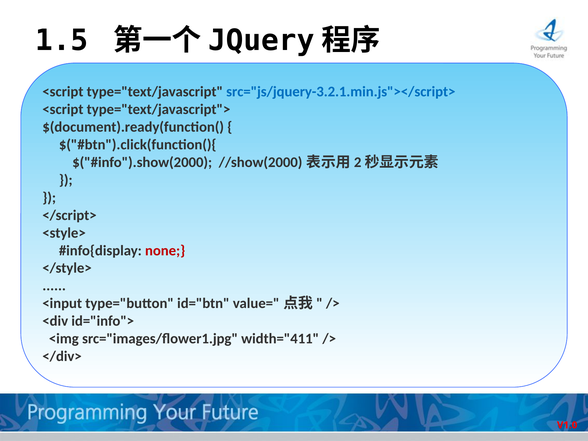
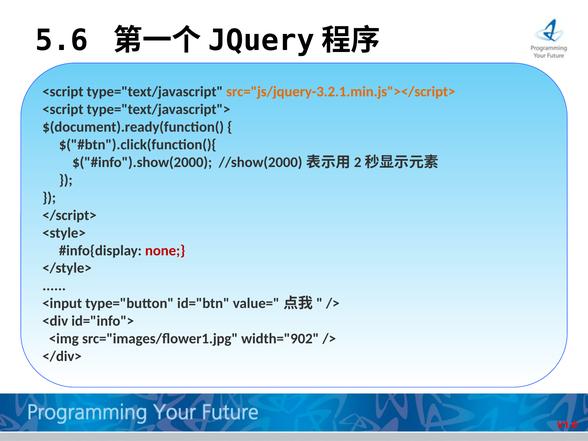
1.5: 1.5 -> 5.6 (62, 40)
src="js/jquery-3.2.1.min.js"></script> colour: blue -> orange (341, 92)
width="411: width="411 -> width="902 (280, 339)
